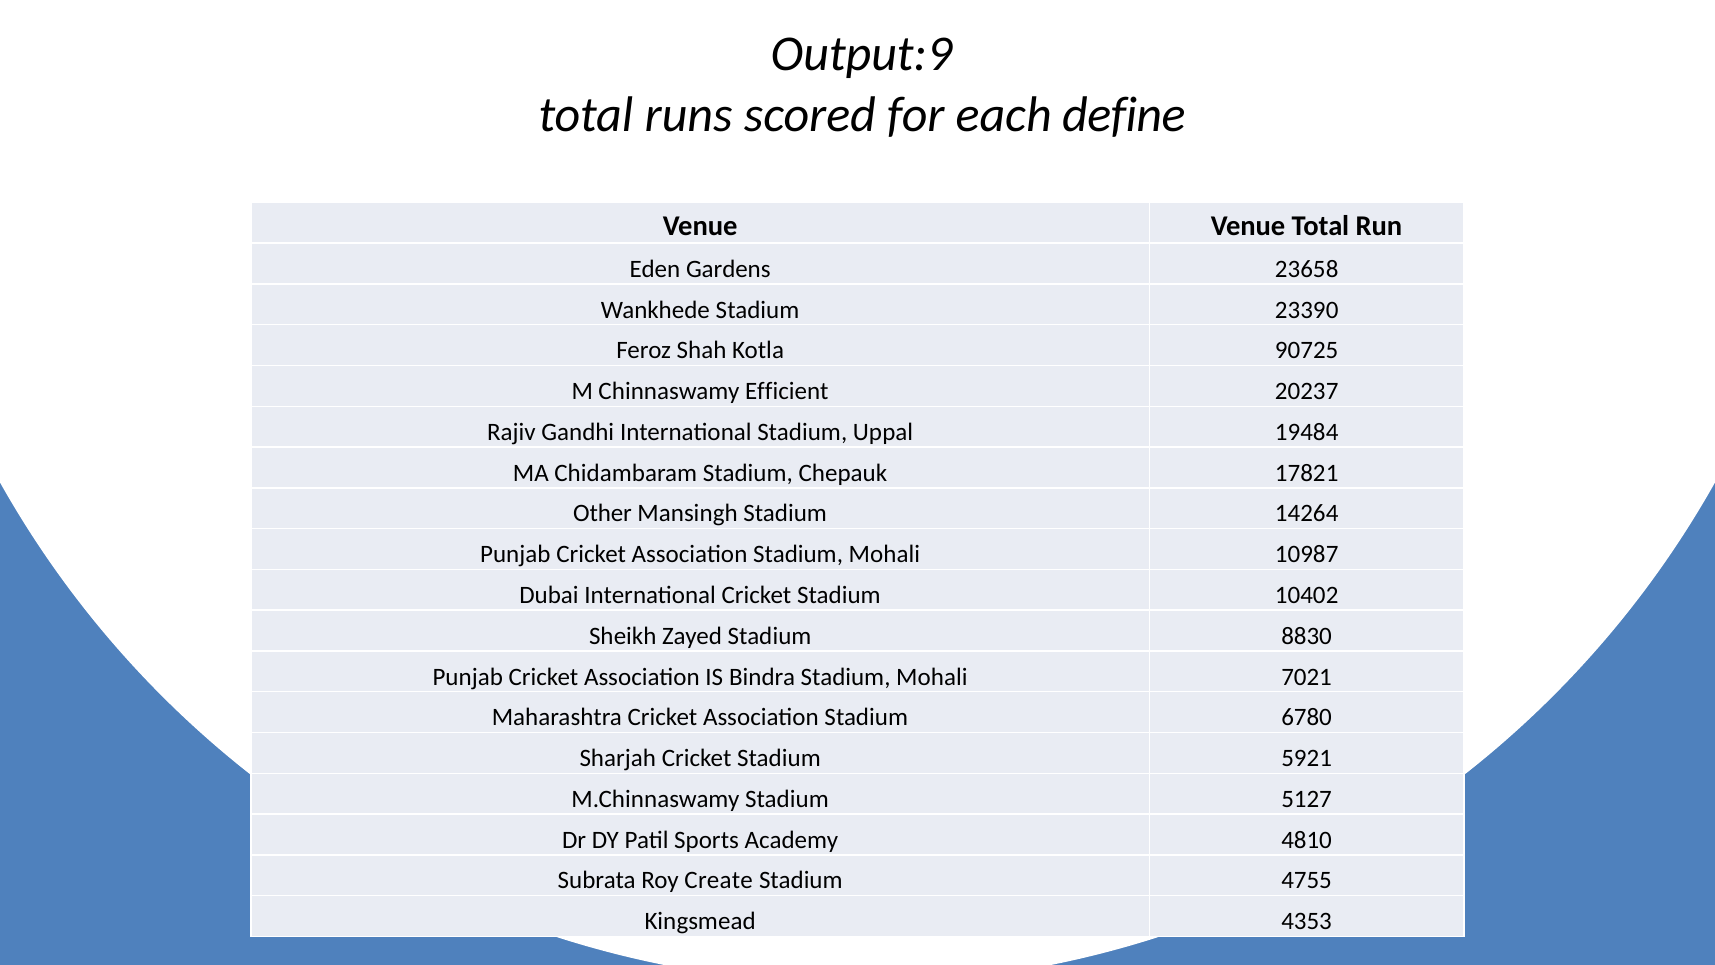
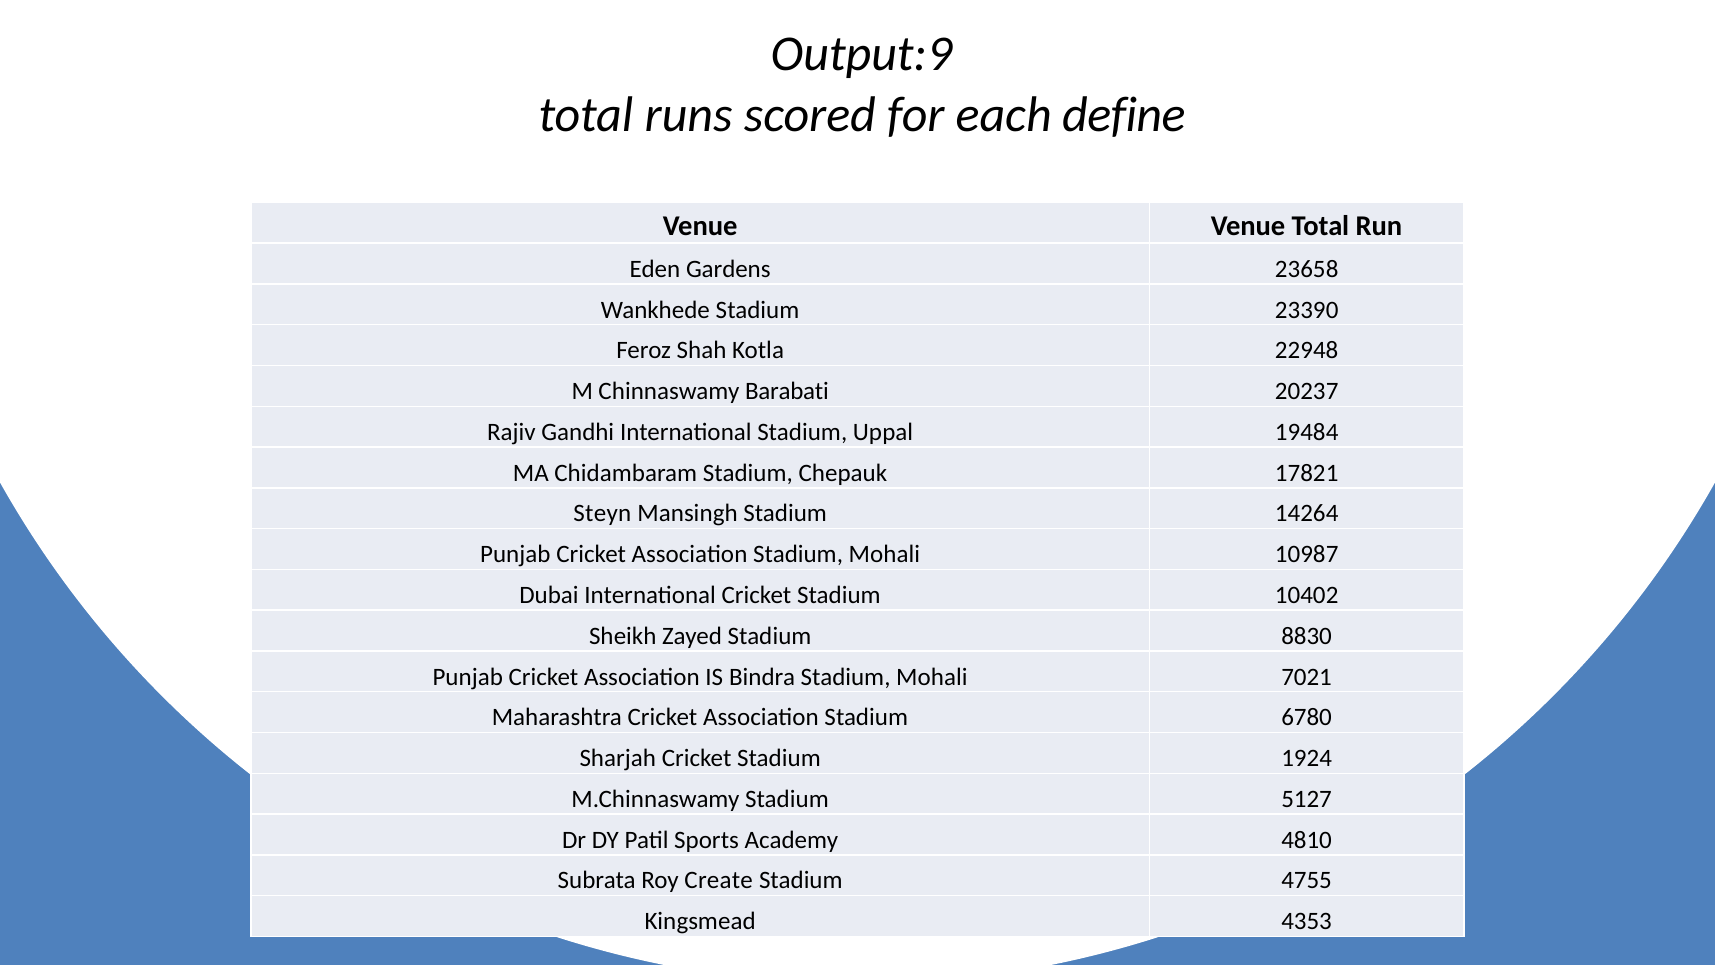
90725: 90725 -> 22948 (1307, 350)
Efficient: Efficient -> Barabati (787, 391)
Other: Other -> Steyn (602, 514)
5921: 5921 -> 1924 (1307, 758)
